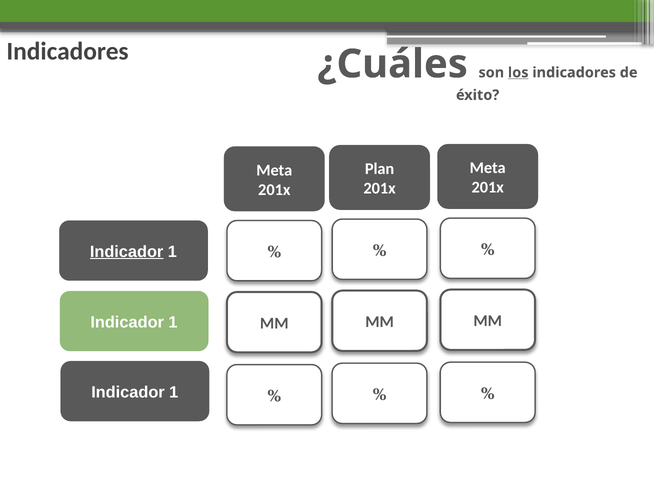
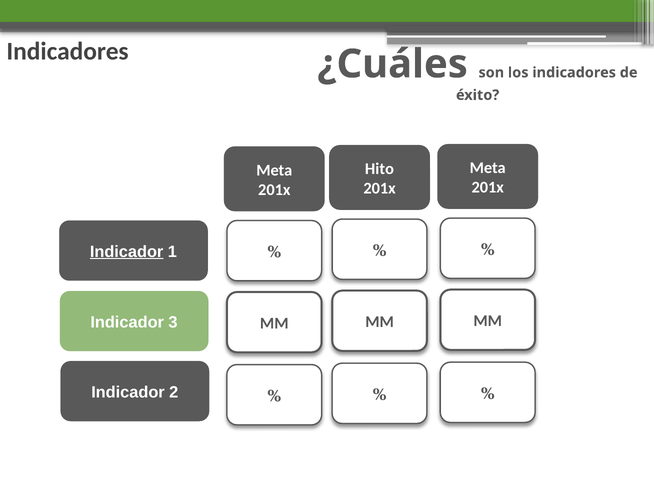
los underline: present -> none (518, 72)
Plan: Plan -> Hito (379, 169)
1: 1 -> 3 (173, 322)
1: 1 -> 2 (174, 392)
